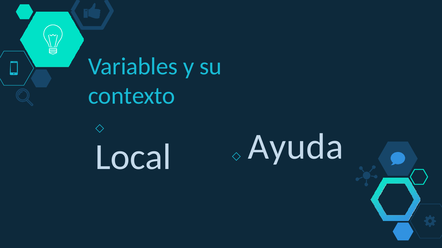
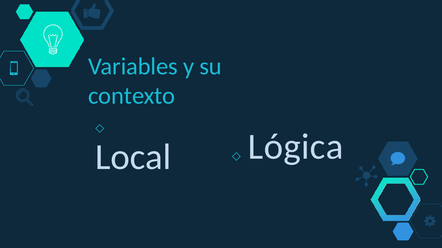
Ayuda: Ayuda -> Lógica (296, 147)
